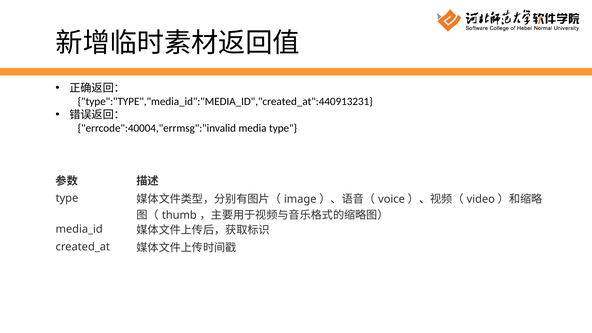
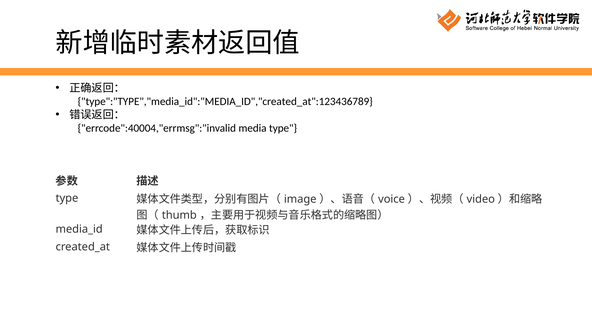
type":"TYPE","media_id":"MEDIA_ID","created_at":440913231: type":"TYPE","media_id":"MEDIA_ID","created_at":440913231 -> type":"TYPE","media_id":"MEDIA_ID","created_at":123436789 (225, 102)
